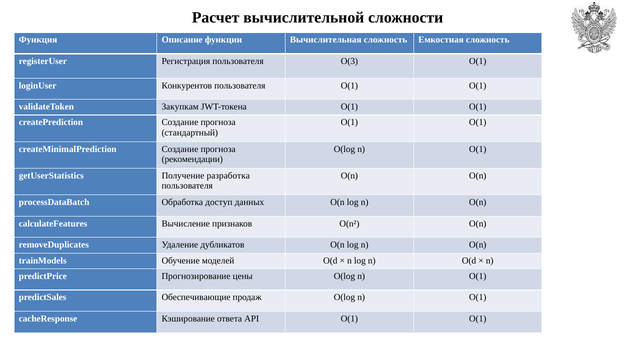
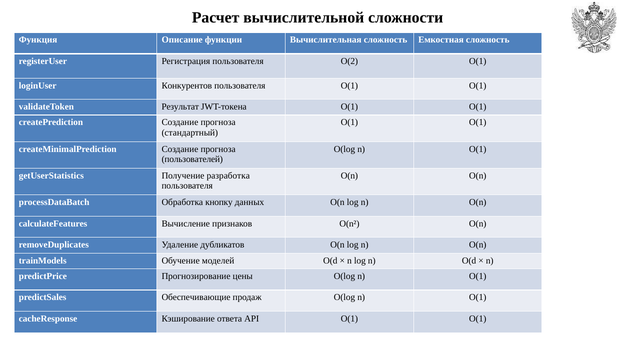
O(3: O(3 -> O(2 (349, 61)
Закупкам: Закупкам -> Результат (180, 107)
рекомендации: рекомендации -> пользователей (192, 159)
доступ: доступ -> кнопку (219, 203)
